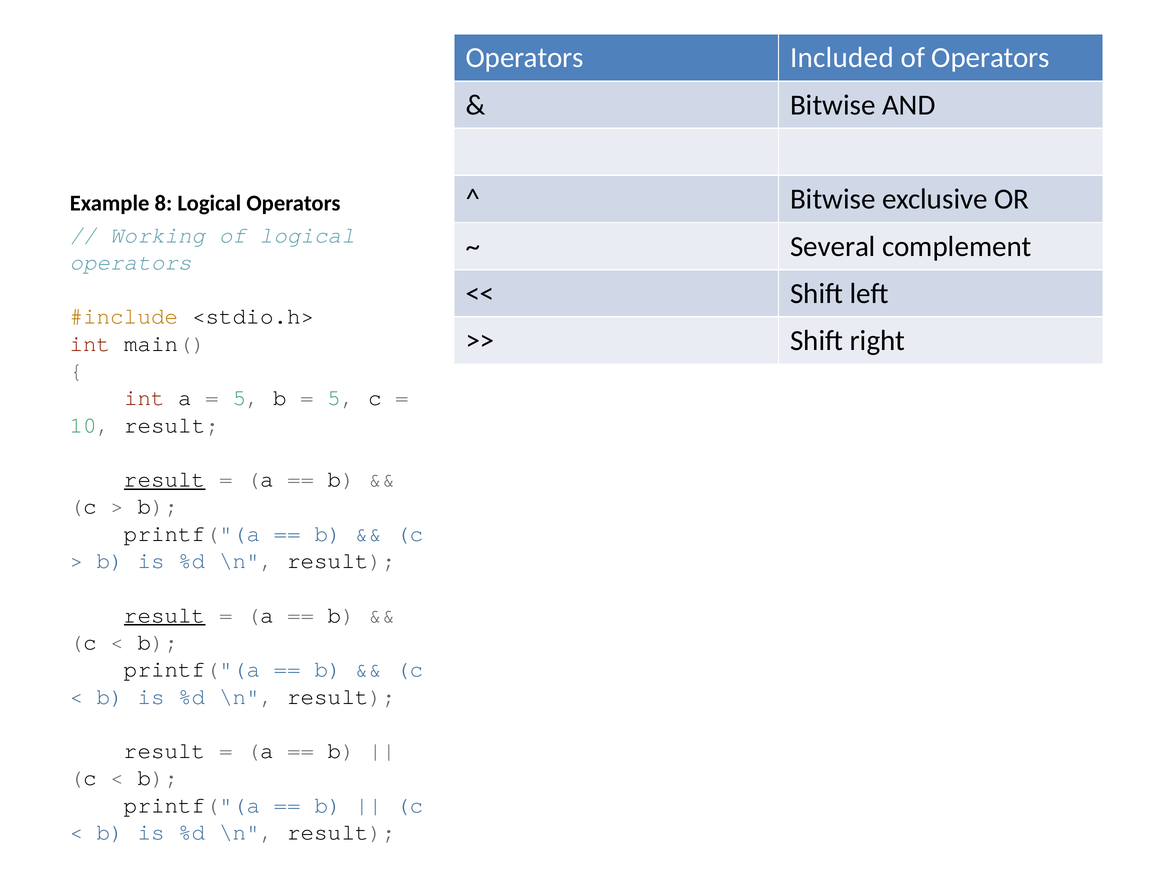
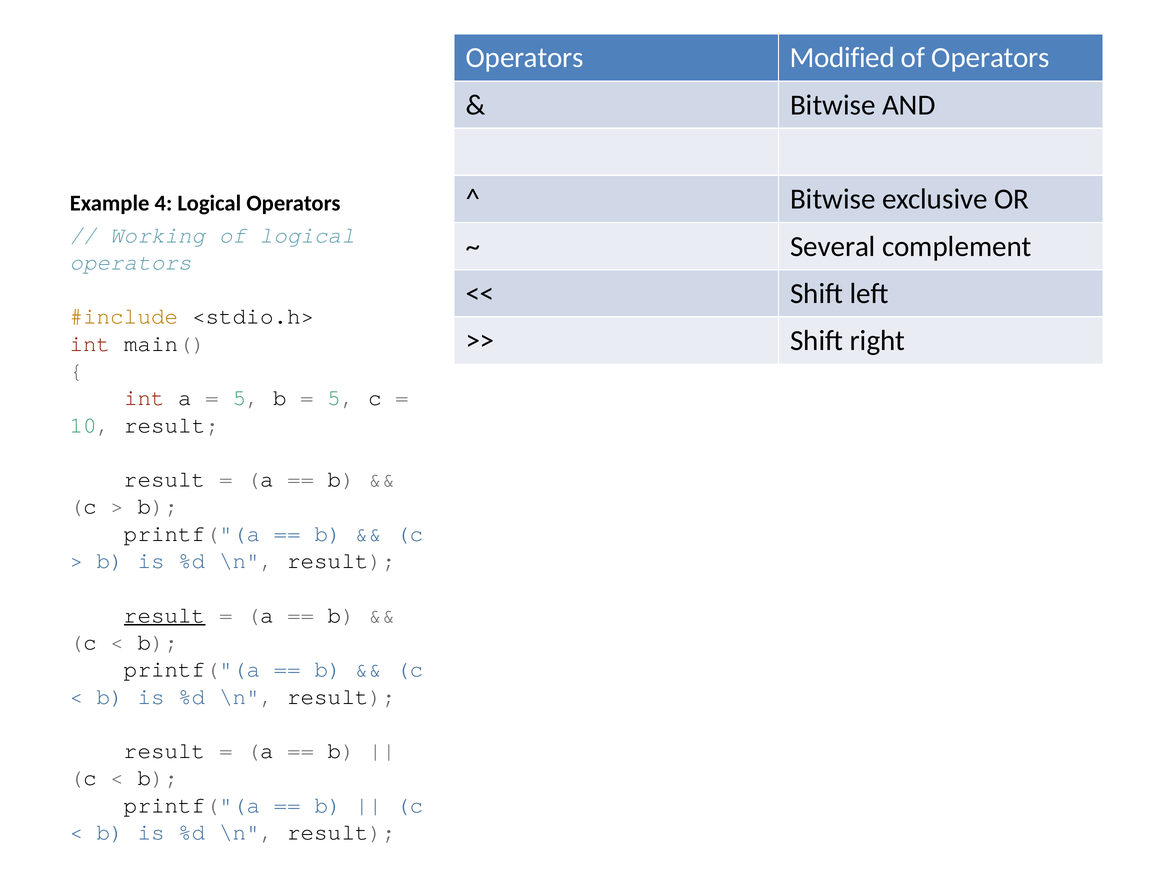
Included: Included -> Modified (842, 58)
8: 8 -> 4 (163, 203)
result underline: present -> none (165, 480)
